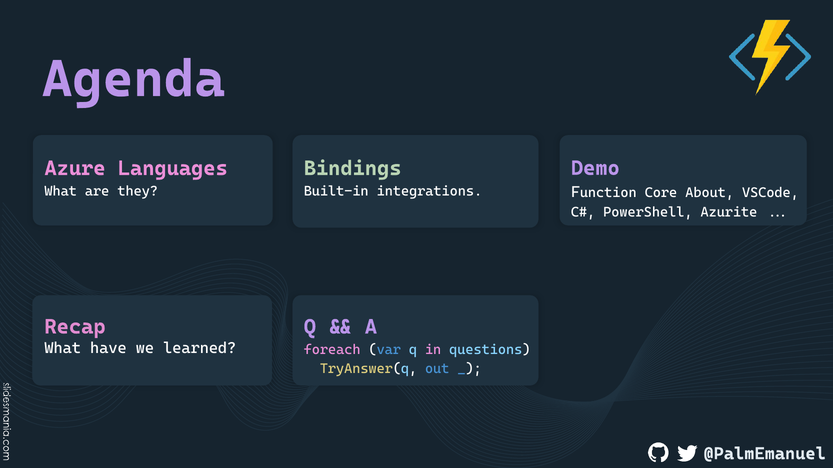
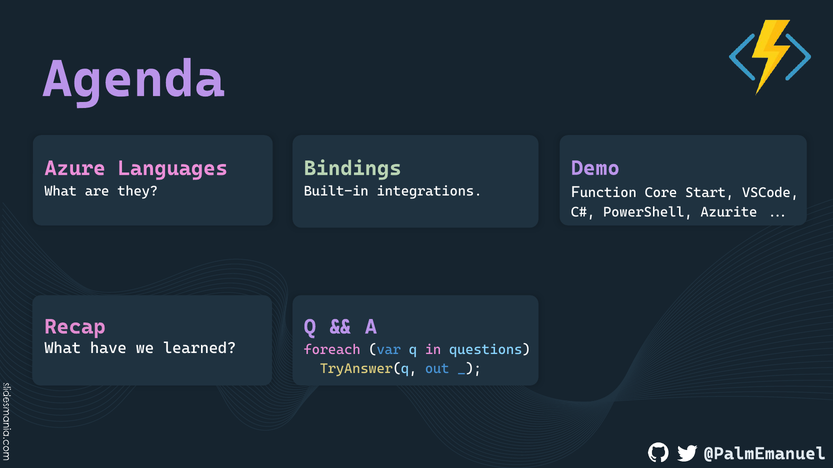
About: About -> Start (710, 193)
